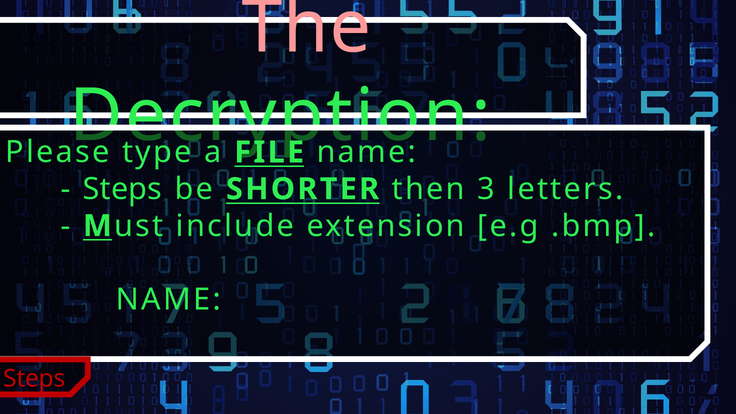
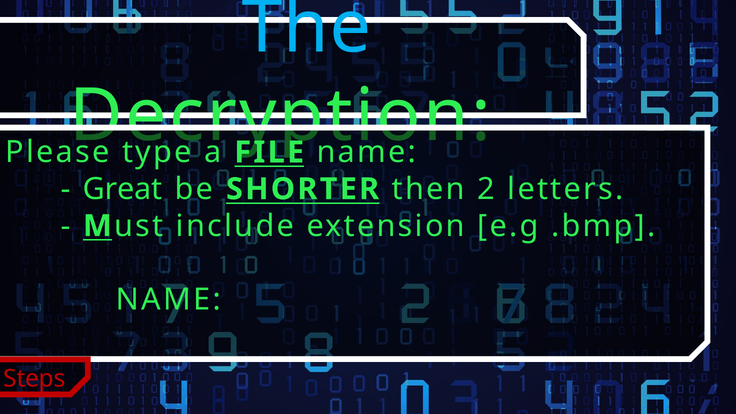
The colour: pink -> light blue (306, 28)
Steps: Steps -> Great (123, 189)
3: 3 -> 2 (486, 189)
